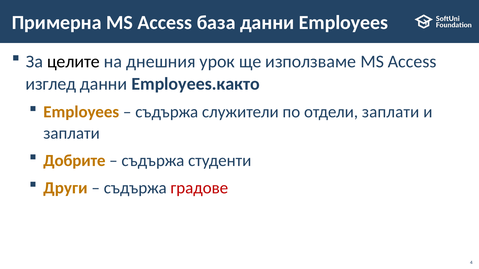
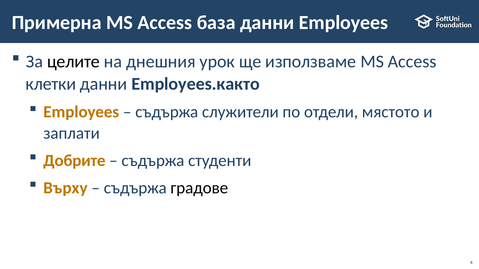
изглед: изглед -> клетки (51, 84)
отдели заплати: заплати -> мястото (391, 112)
Други: Други -> Върху (65, 188)
градове colour: red -> black (199, 188)
